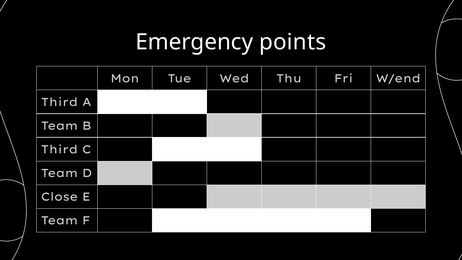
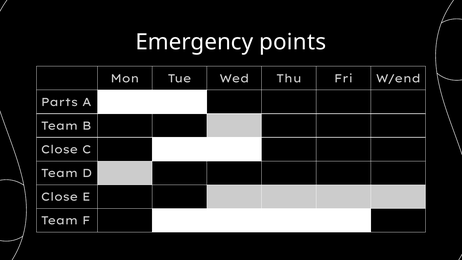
Third: Third -> Parts (60, 102)
Third: Third -> Close (60, 150)
